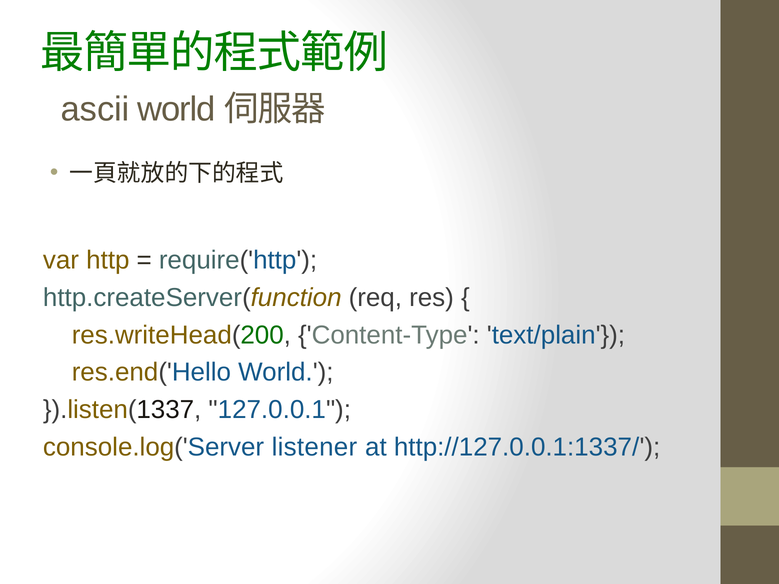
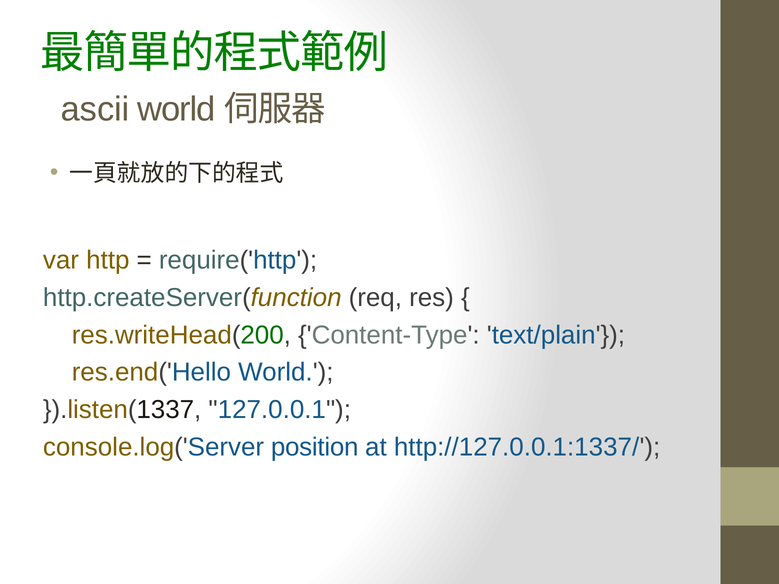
listener: listener -> position (315, 447)
